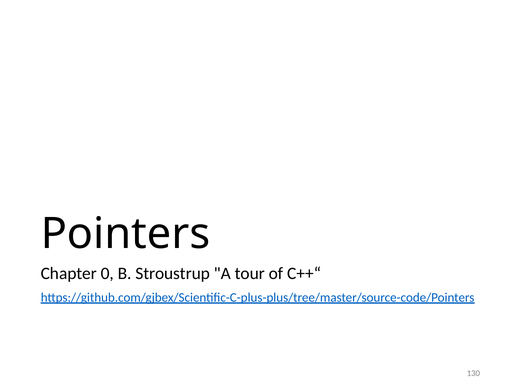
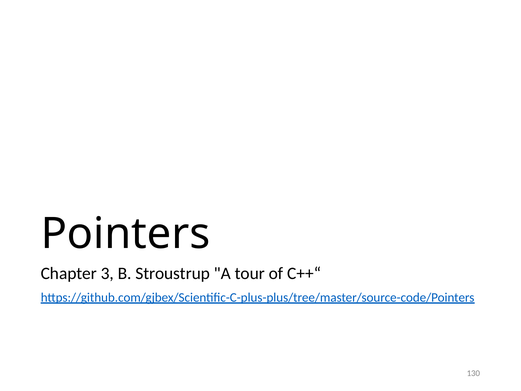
0: 0 -> 3 (107, 273)
